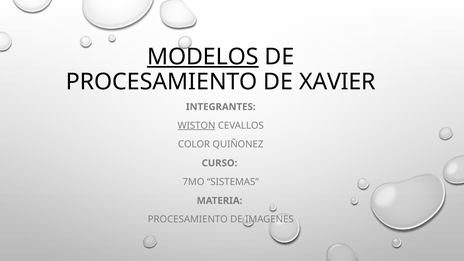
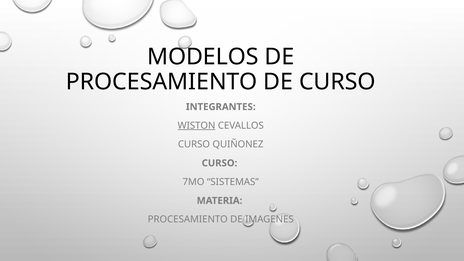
MODELOS underline: present -> none (203, 57)
DE XAVIER: XAVIER -> CURSO (337, 82)
COLOR: COLOR -> CURSO (194, 144)
